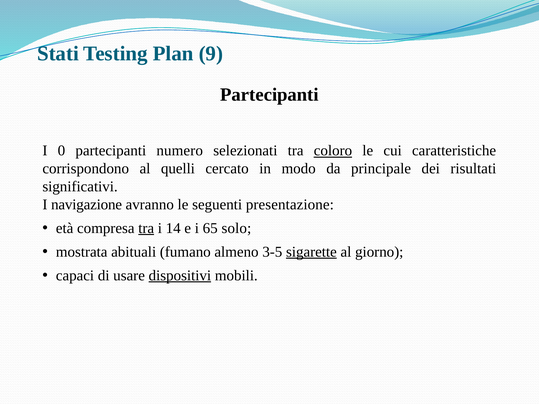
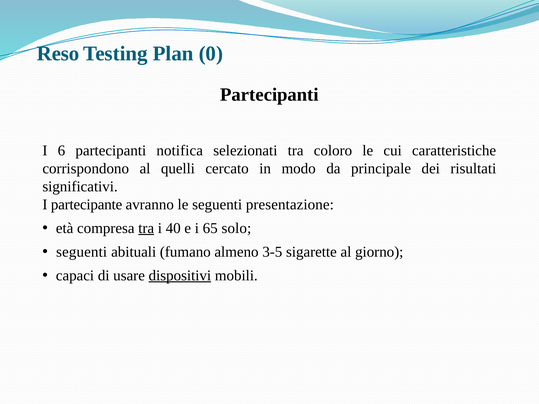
Stati: Stati -> Reso (58, 54)
9: 9 -> 0 (211, 54)
0: 0 -> 6 (61, 151)
numero: numero -> notifica (180, 151)
coloro underline: present -> none (333, 151)
navigazione: navigazione -> partecipante (87, 205)
14: 14 -> 40 (173, 228)
mostrata: mostrata -> seguenti (82, 252)
sigarette underline: present -> none (311, 252)
